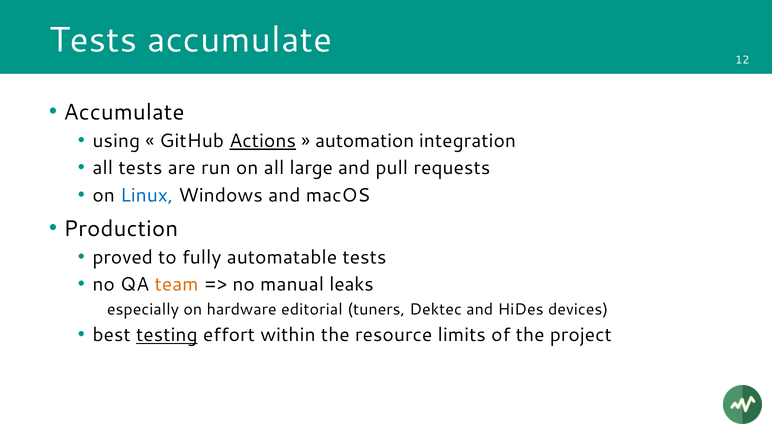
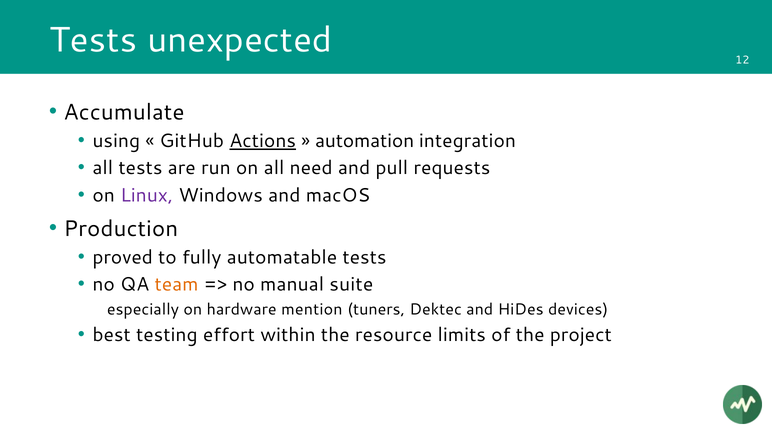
Tests accumulate: accumulate -> unexpected (240, 40)
large: large -> need (311, 168)
Linux colour: blue -> purple (147, 195)
leaks: leaks -> suite (351, 285)
editorial: editorial -> mention (312, 310)
testing underline: present -> none (167, 335)
